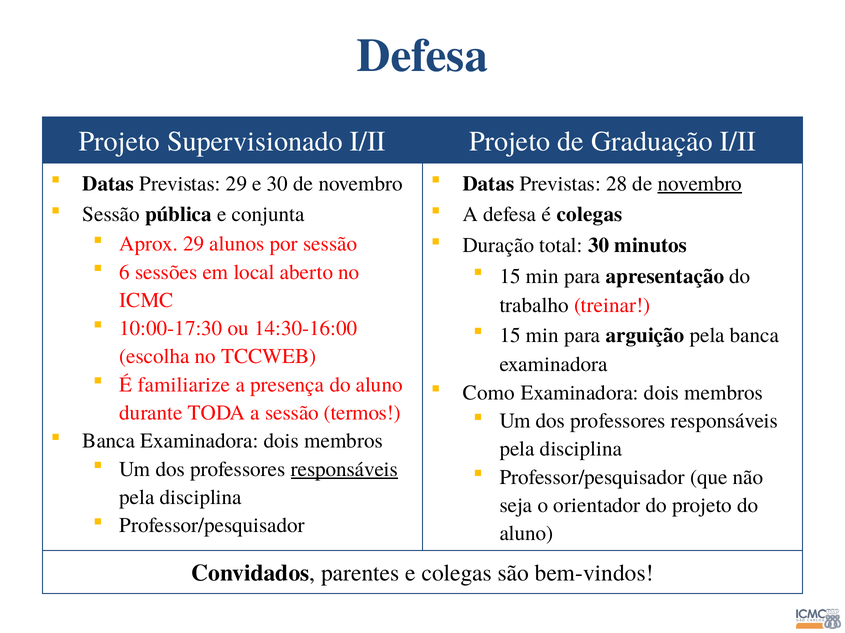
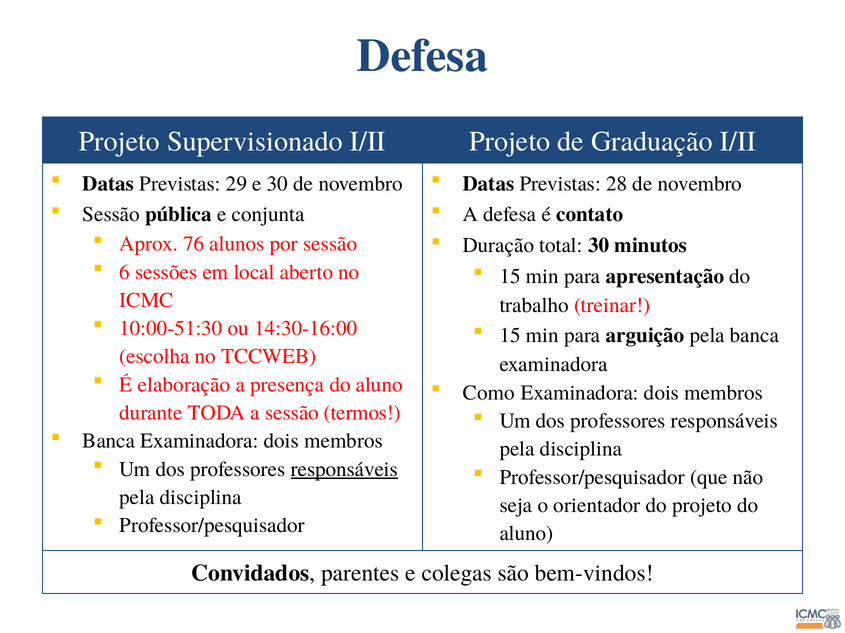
novembro underline: present -> none (700, 184)
é colegas: colegas -> contato (590, 215)
Aprox 29: 29 -> 76 (194, 244)
10:00-17:30: 10:00-17:30 -> 10:00-51:30 (171, 329)
familiarize: familiarize -> elaboração (184, 385)
